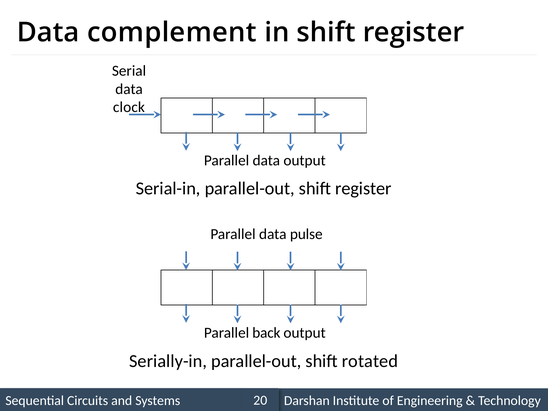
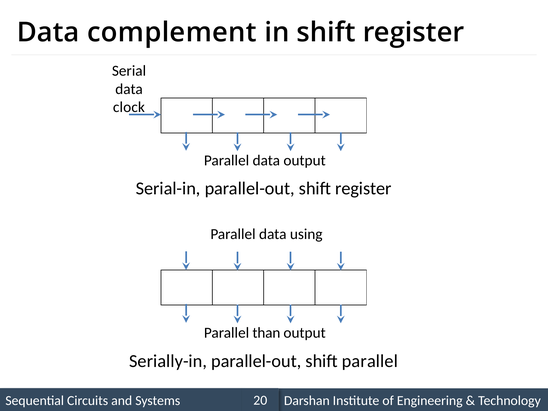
pulse: pulse -> using (306, 234)
back: back -> than (266, 333)
shift rotated: rotated -> parallel (370, 361)
